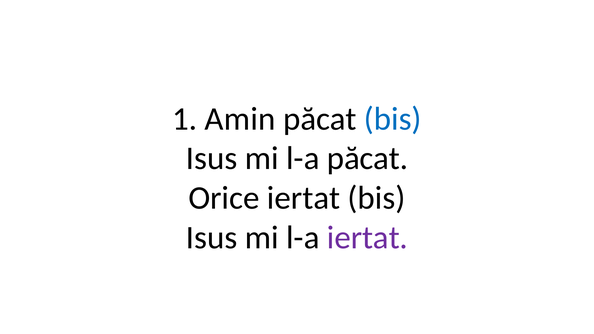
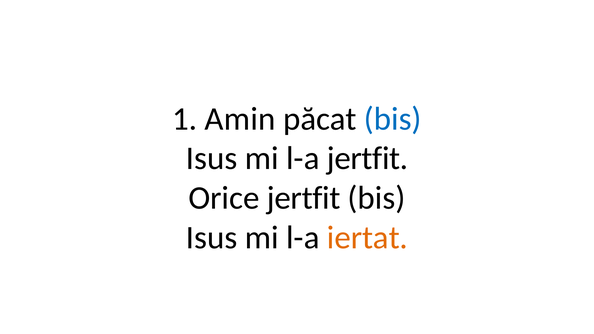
l-a păcat: păcat -> jertfit (368, 158)
Orice iertat: iertat -> jertfit (304, 198)
iertat colour: purple -> orange (367, 238)
